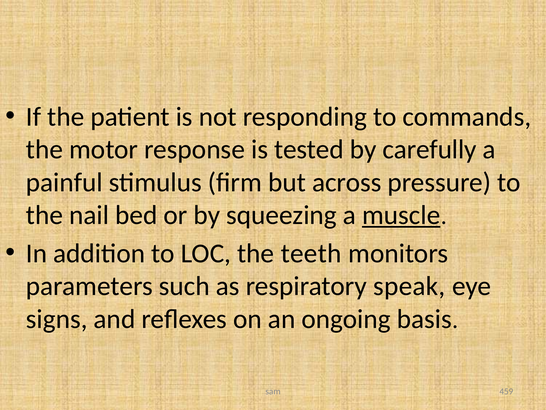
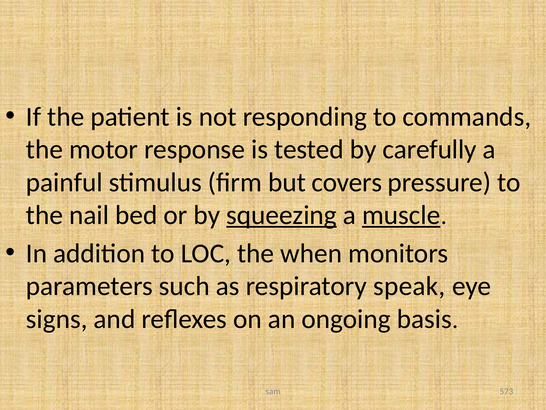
across: across -> covers (347, 182)
squeezing underline: none -> present (282, 215)
teeth: teeth -> when (311, 253)
459: 459 -> 573 (506, 391)
